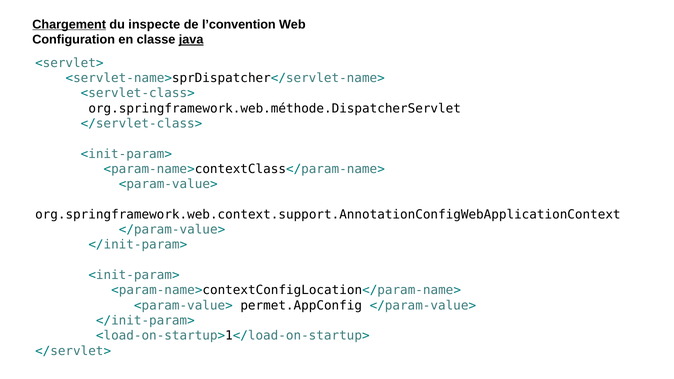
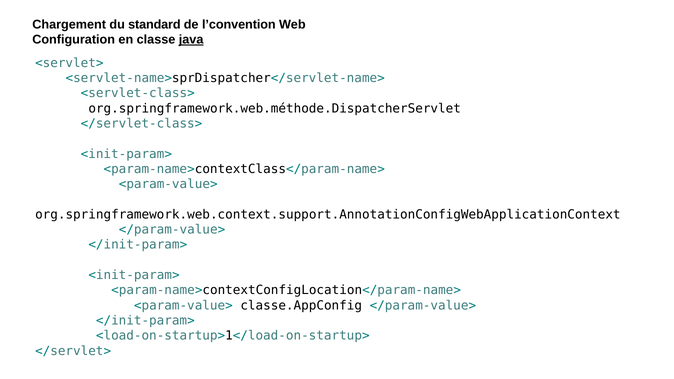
Chargement underline: present -> none (69, 24)
inspecte: inspecte -> standard (154, 24)
permet.AppConfig: permet.AppConfig -> classe.AppConfig (301, 306)
